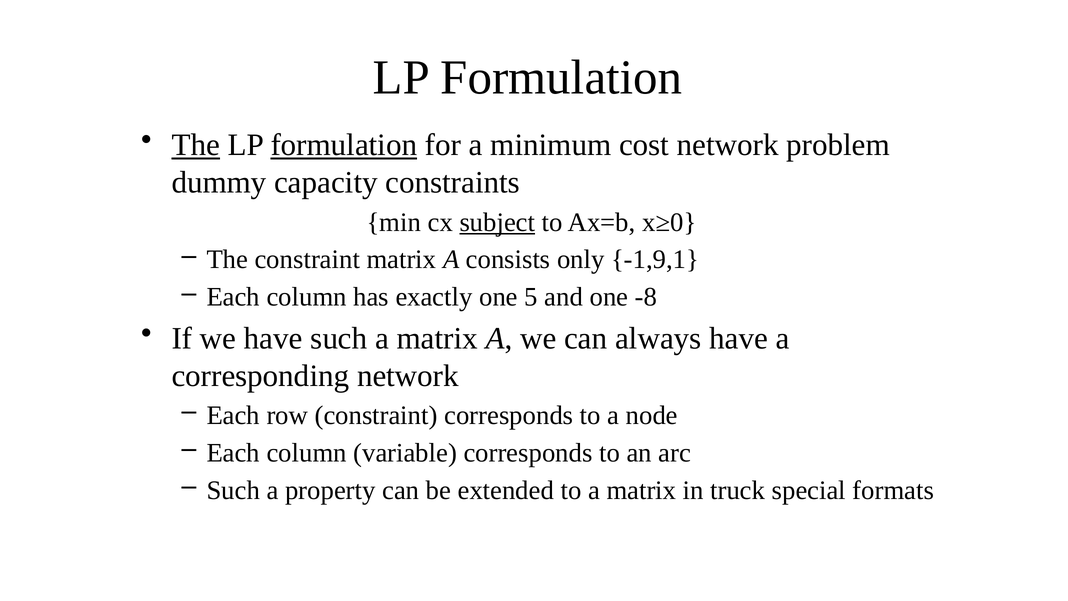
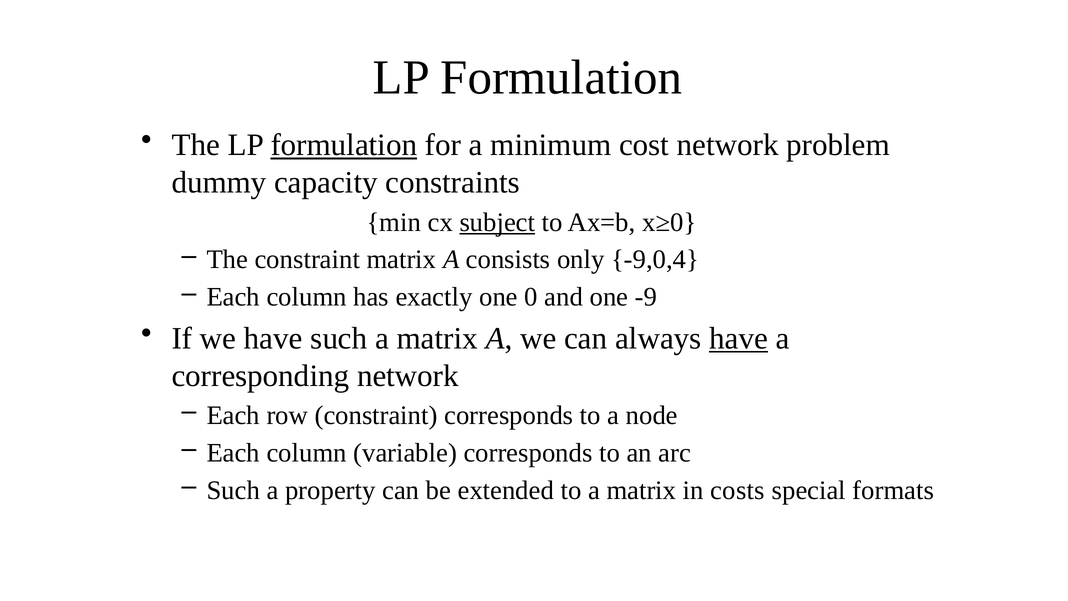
The underline: present -> none (196, 145)
-1,9,1: -1,9,1 -> -9,0,4 (655, 260)
5: 5 -> 0 (531, 297)
-8: -8 -> -9 (646, 297)
have underline: none -> present (739, 338)
truck: truck -> costs (738, 490)
